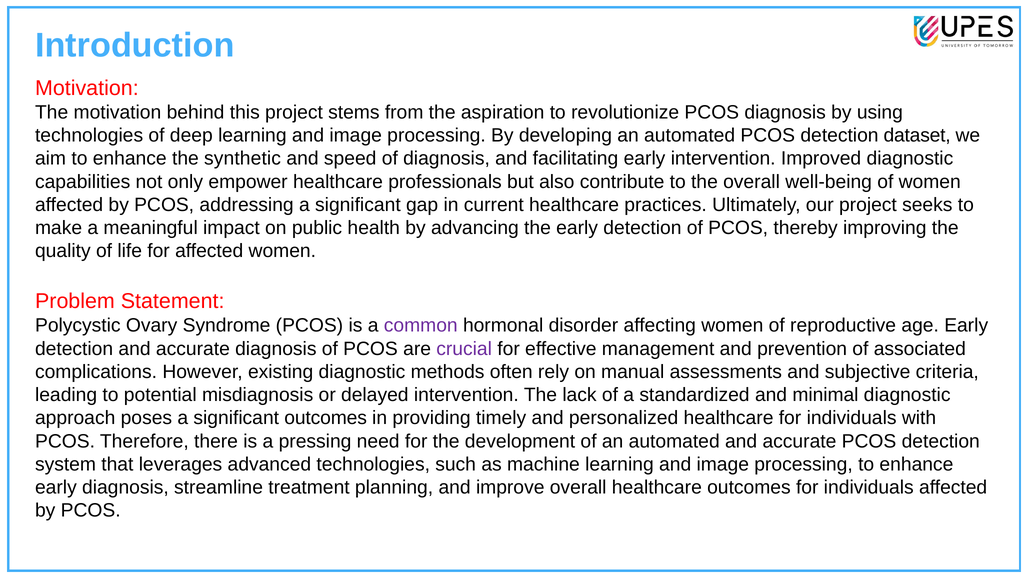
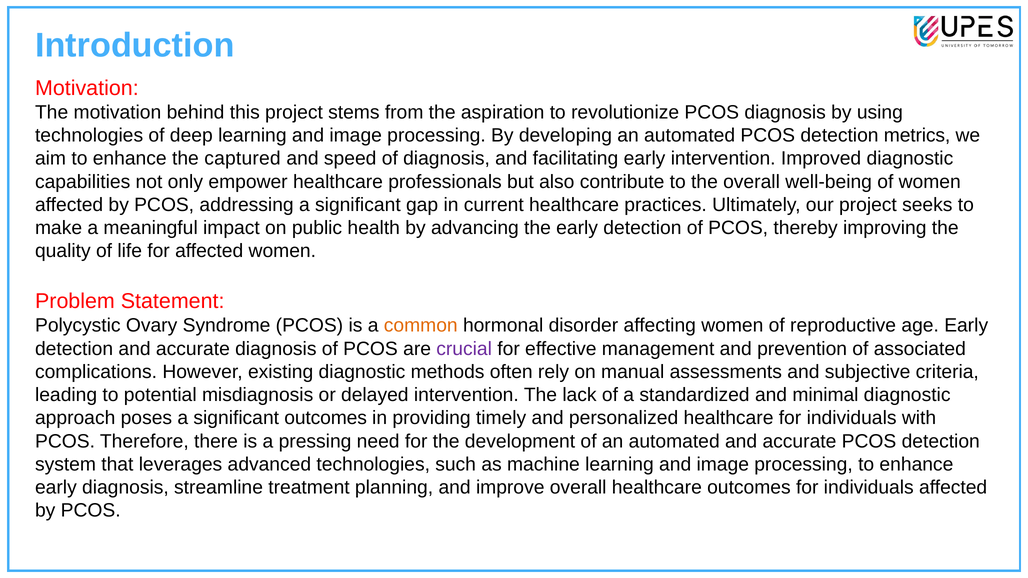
dataset: dataset -> metrics (917, 136)
synthetic: synthetic -> captured (243, 159)
common colour: purple -> orange (421, 326)
